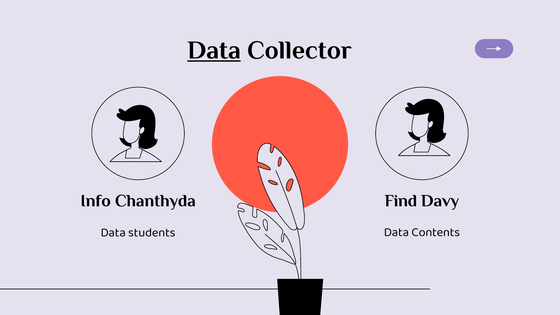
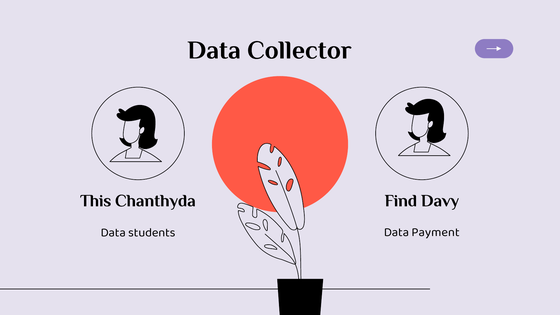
Data underline: present -> none (214, 50)
Info: Info -> This (96, 201)
Contents: Contents -> Payment (436, 232)
